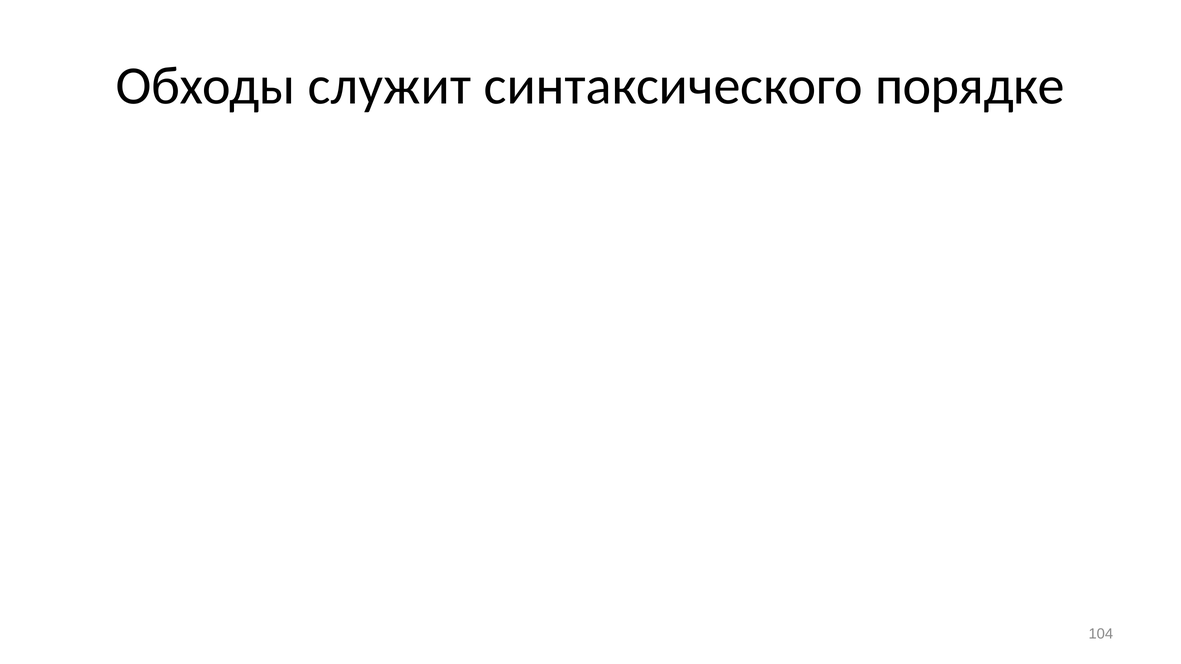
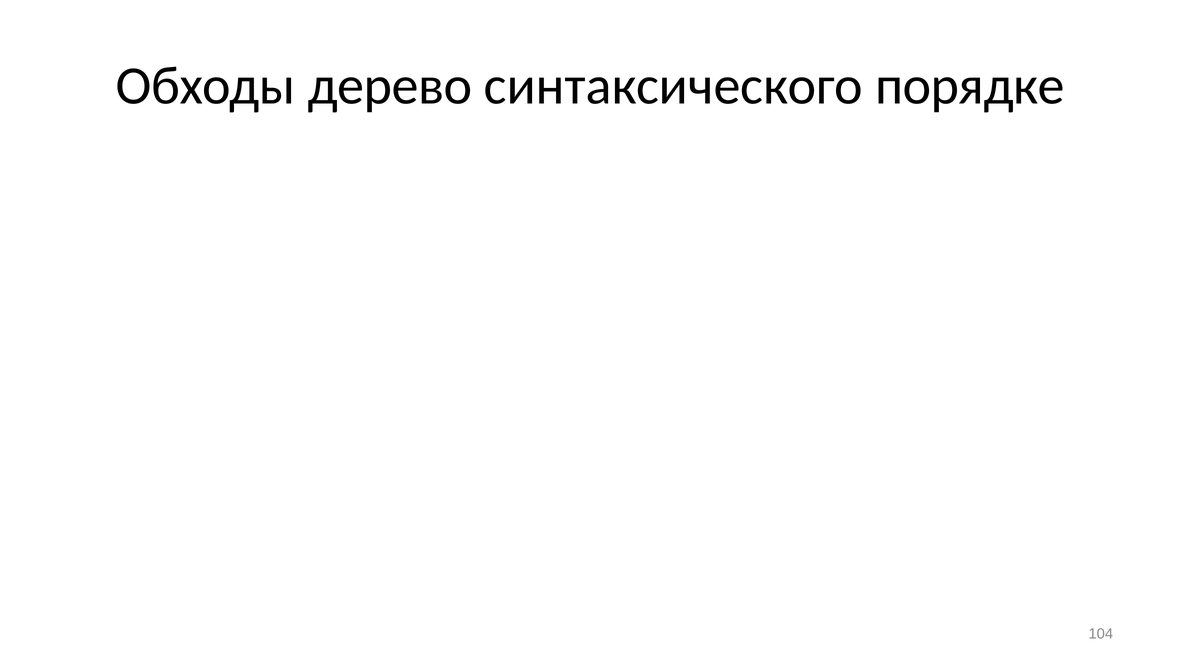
служит: служит -> дерево (390, 86)
